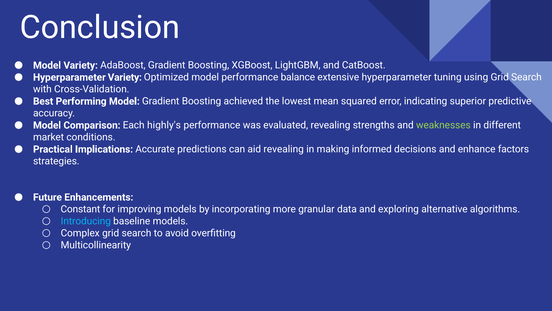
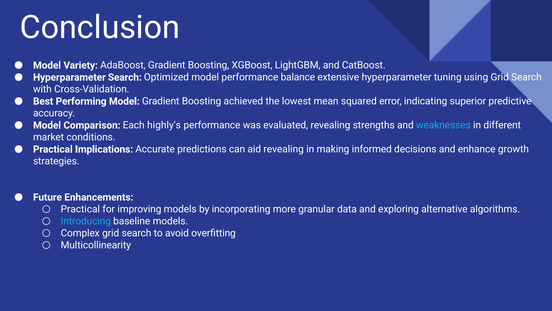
Hyperparameter Variety: Variety -> Search (125, 77)
weaknesses colour: light green -> light blue (443, 125)
factors: factors -> growth (513, 149)
Constant: Constant -> Practical (80, 209)
